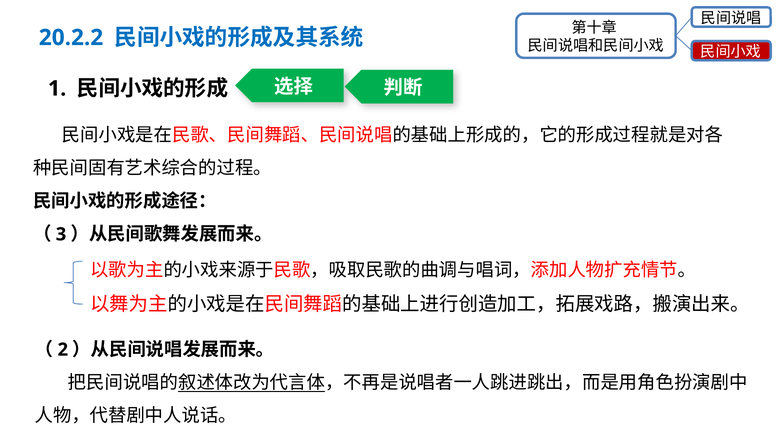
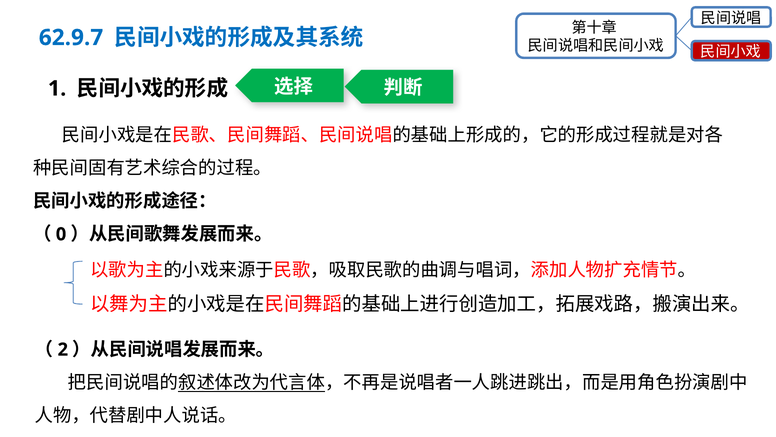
20.2.2: 20.2.2 -> 62.9.7 (71, 38)
3: 3 -> 0 (61, 234)
